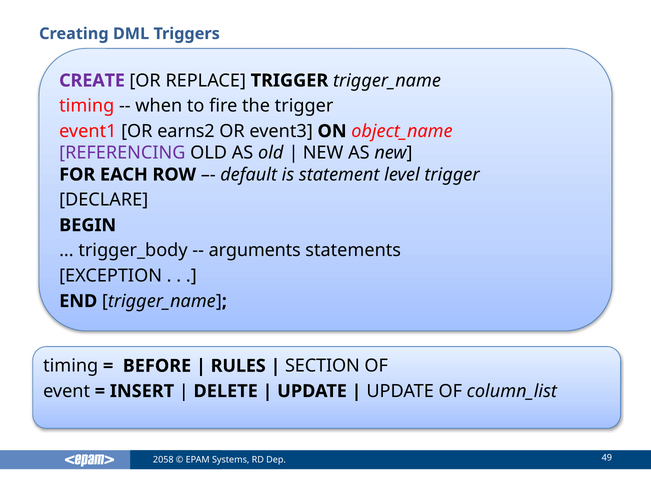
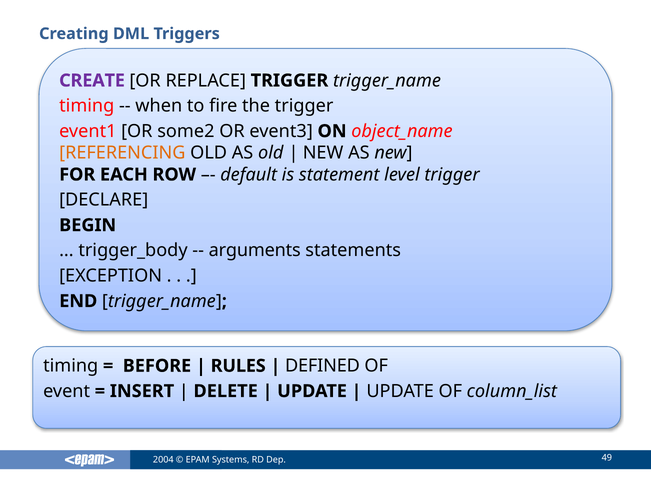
earns2: earns2 -> some2 (186, 131)
REFERENCING colour: purple -> orange (122, 153)
SECTION: SECTION -> DEFINED (322, 366)
2058: 2058 -> 2004 (163, 460)
